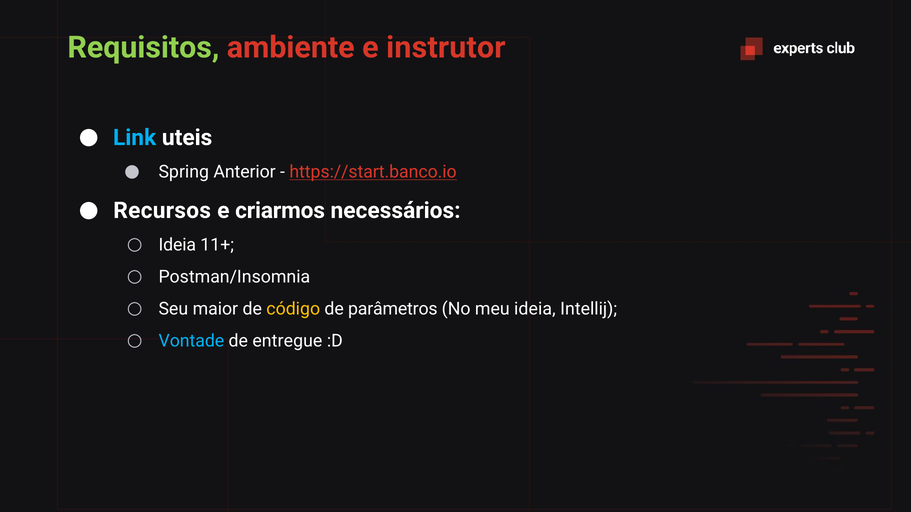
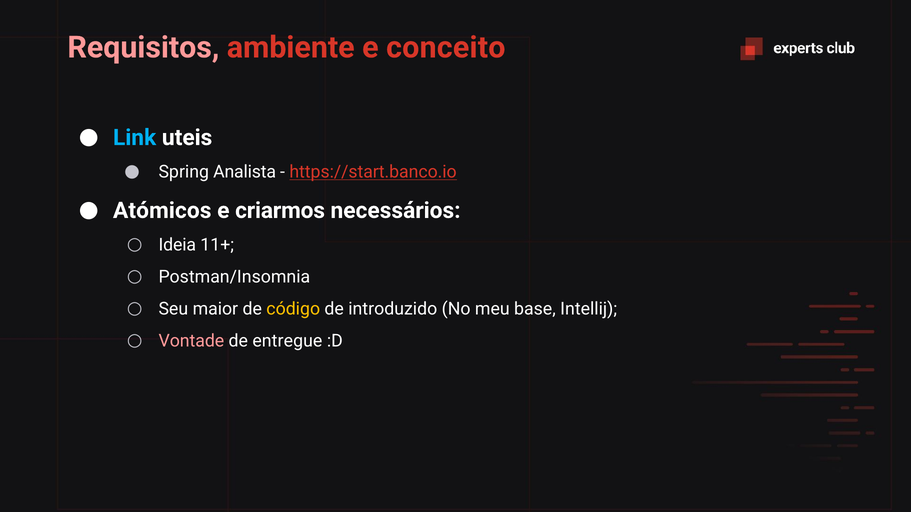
Requisitos colour: light green -> pink (143, 47)
instrutor: instrutor -> conceito (446, 47)
Anterior: Anterior -> Analista (245, 172)
Recursos: Recursos -> Atómicos (162, 211)
parâmetros: parâmetros -> introduzido (393, 309)
meu ideia: ideia -> base (535, 309)
Vontade colour: light blue -> pink (191, 341)
